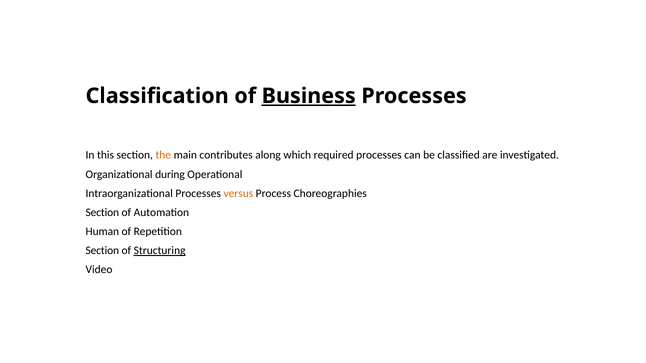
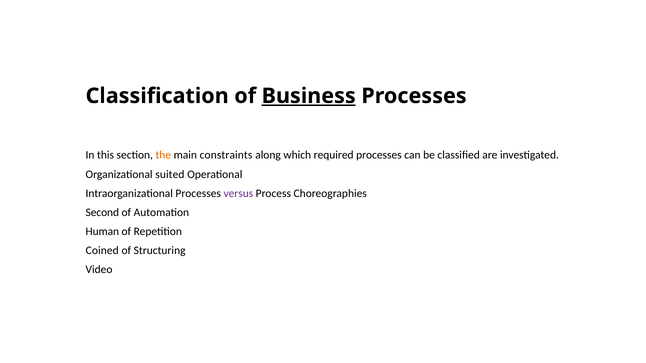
contributes: contributes -> constraints (226, 155)
during: during -> suited (170, 174)
versus colour: orange -> purple (238, 194)
Section: Section -> Second (102, 213)
Section: Section -> Coined (102, 251)
Structuring underline: present -> none (160, 251)
